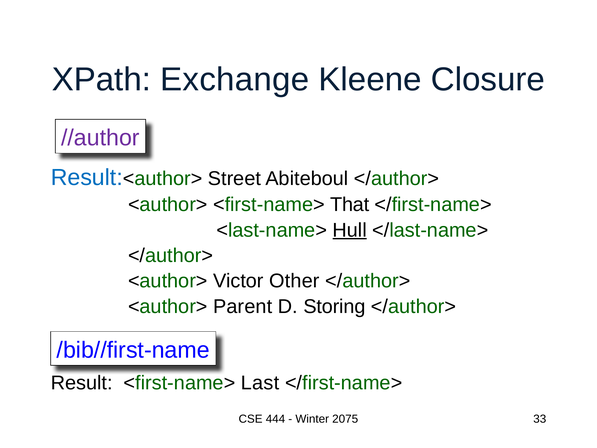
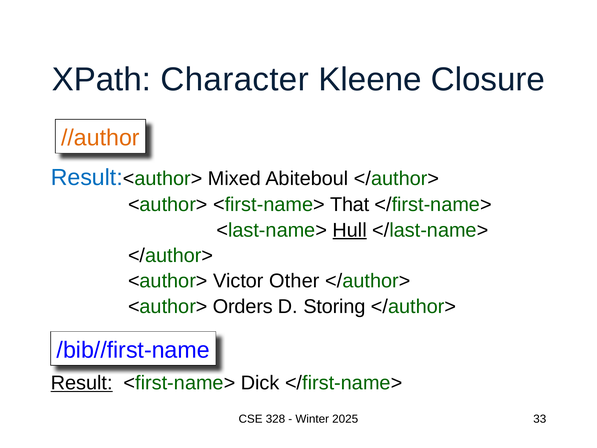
Exchange: Exchange -> Character (235, 79)
//author colour: purple -> orange (100, 138)
Street: Street -> Mixed (234, 178)
Parent: Parent -> Orders (243, 306)
Result underline: none -> present (82, 383)
Last: Last -> Dick (260, 383)
444: 444 -> 328 (275, 419)
2075: 2075 -> 2025 (345, 419)
